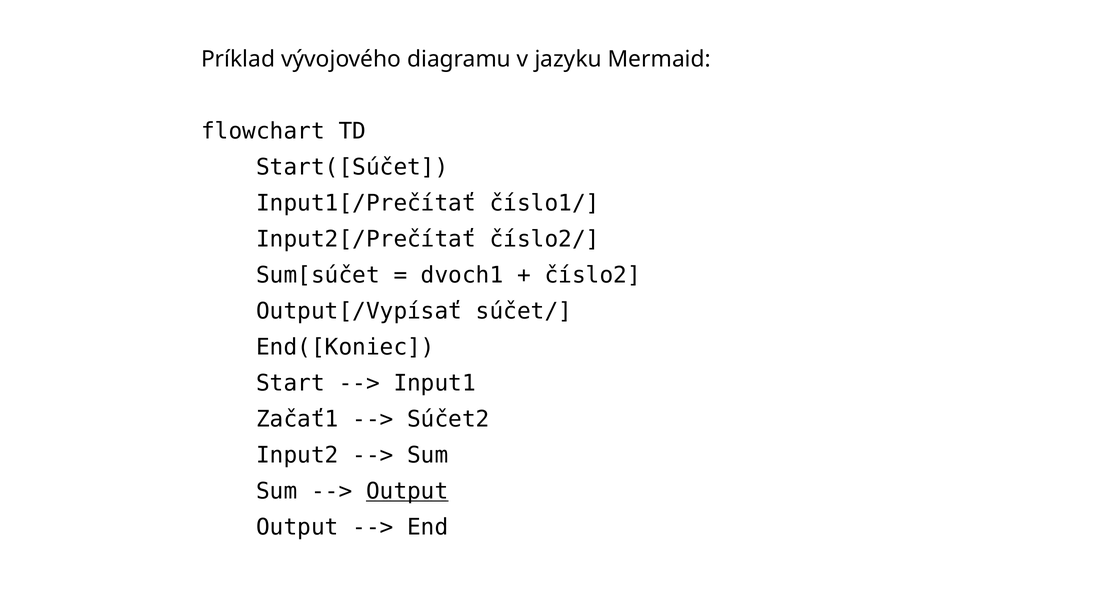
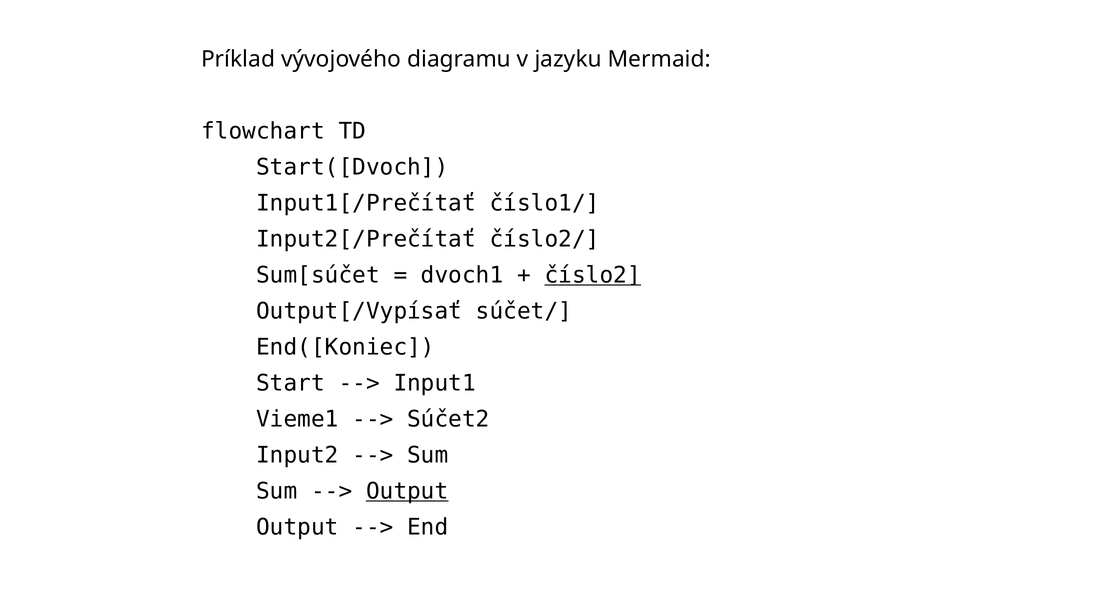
Start([Súčet: Start([Súčet -> Start([Dvoch (352, 167)
číslo2 underline: none -> present (593, 275)
Začať1: Začať1 -> Vieme1 (297, 419)
